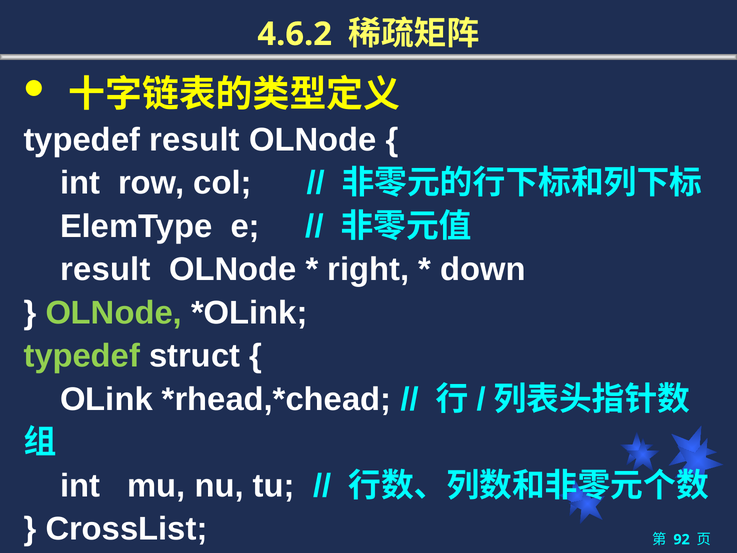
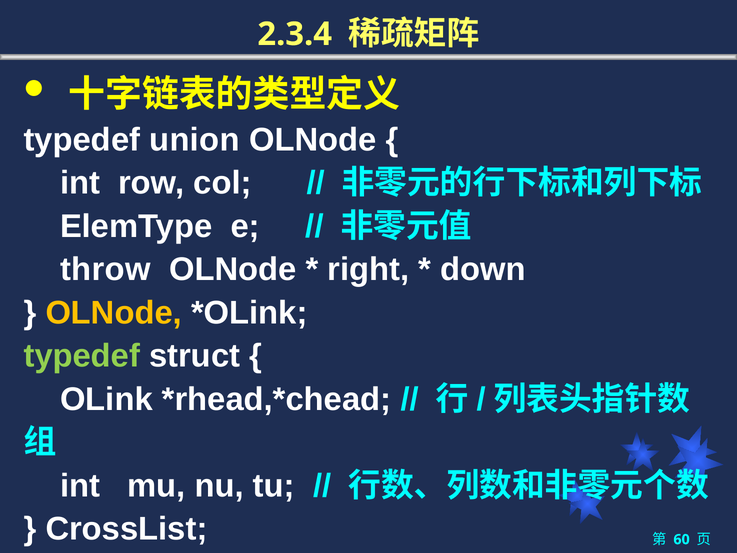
4.6.2: 4.6.2 -> 2.3.4 (295, 34)
typedef result: result -> union (195, 140)
result: result -> throw (105, 269)
OLNode colour: light green -> yellow (114, 313)
92: 92 -> 60 (682, 539)
